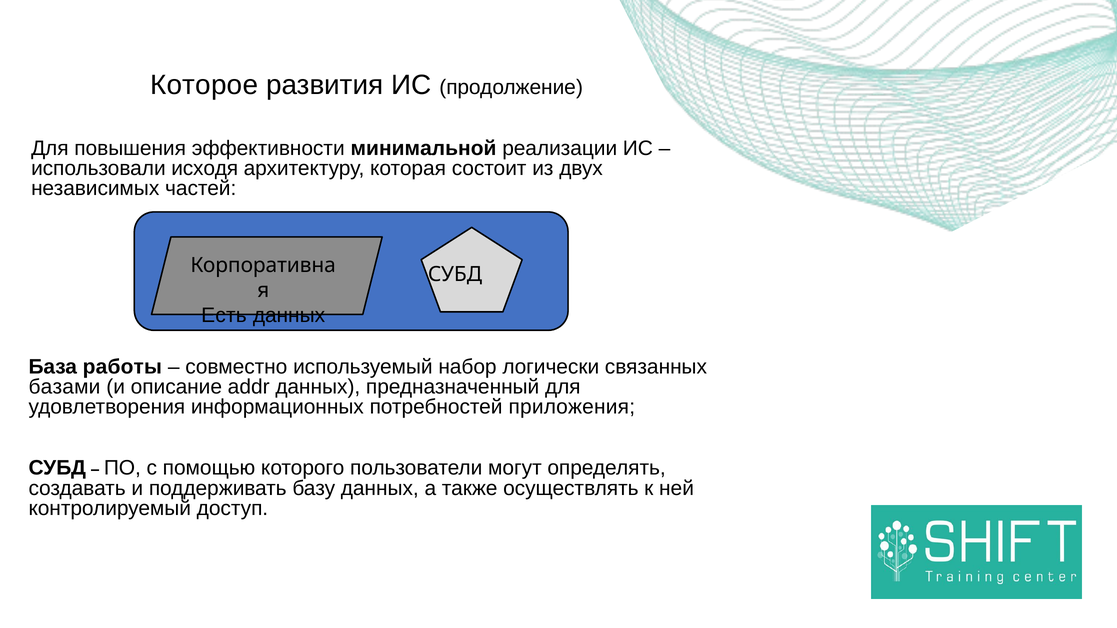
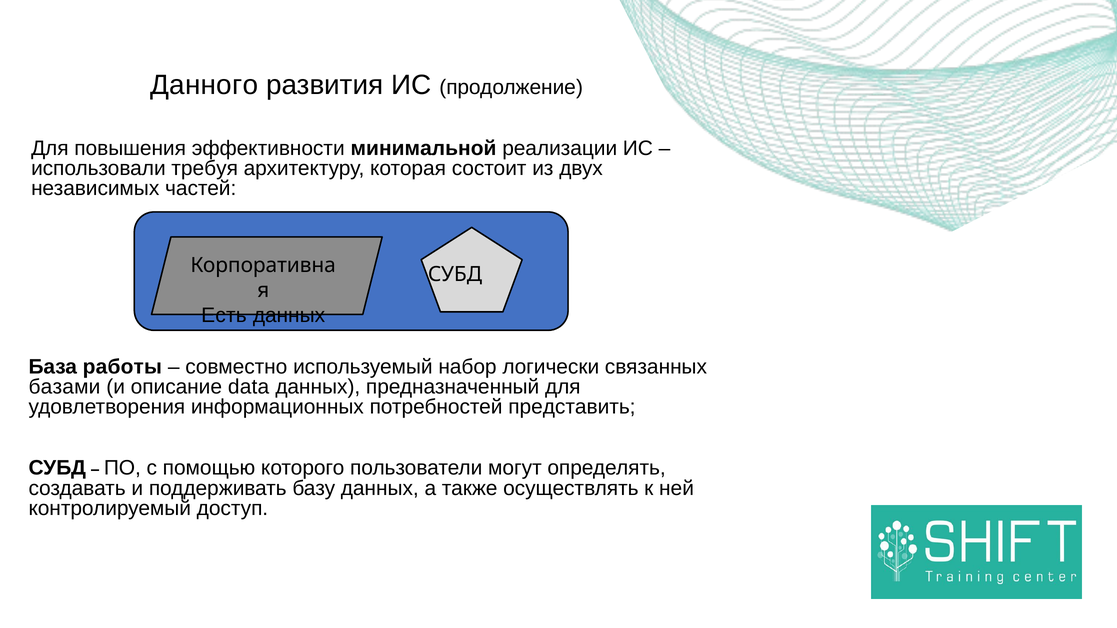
Которое: Которое -> Данного (204, 85)
исходя: исходя -> требуя (205, 168)
addr: addr -> data (249, 387)
приложения: приложения -> представить (572, 407)
